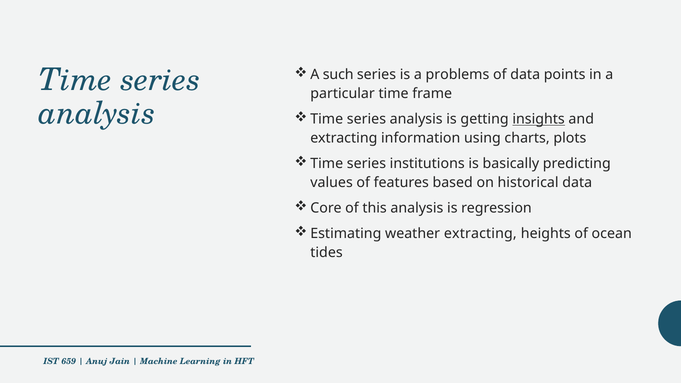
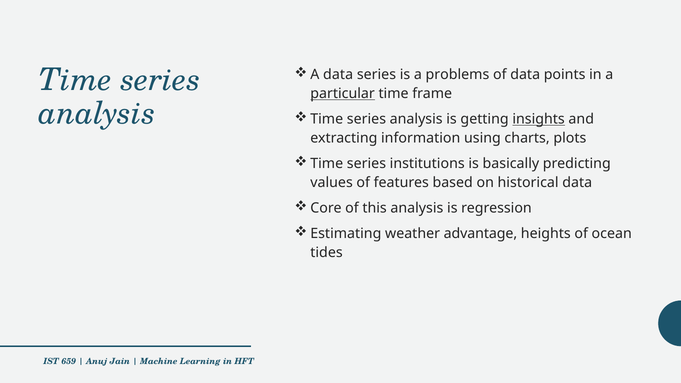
A such: such -> data (338, 75)
particular underline: none -> present (343, 94)
weather extracting: extracting -> advantage (480, 234)
